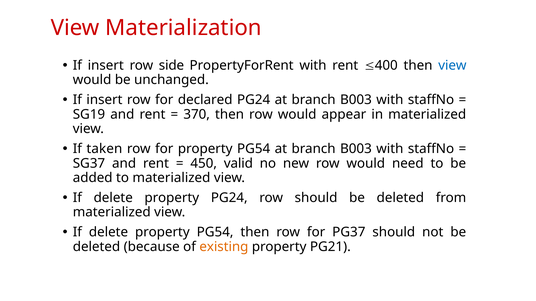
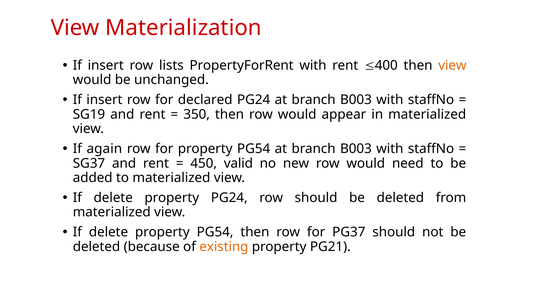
side: side -> lists (171, 66)
view colour: blue -> orange (452, 66)
370: 370 -> 350 (197, 115)
taken: taken -> again (104, 149)
